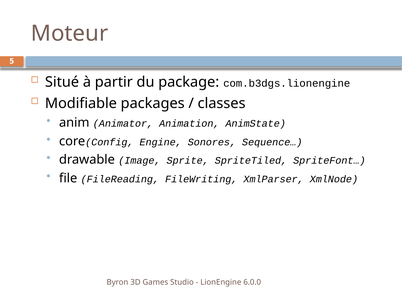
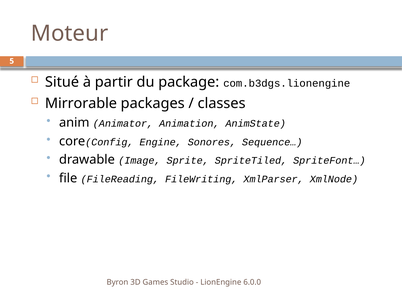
Modifiable: Modifiable -> Mirrorable (81, 103)
